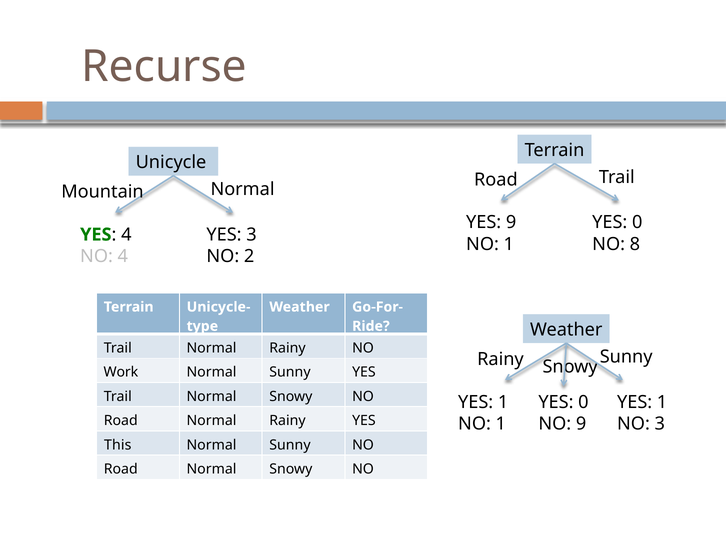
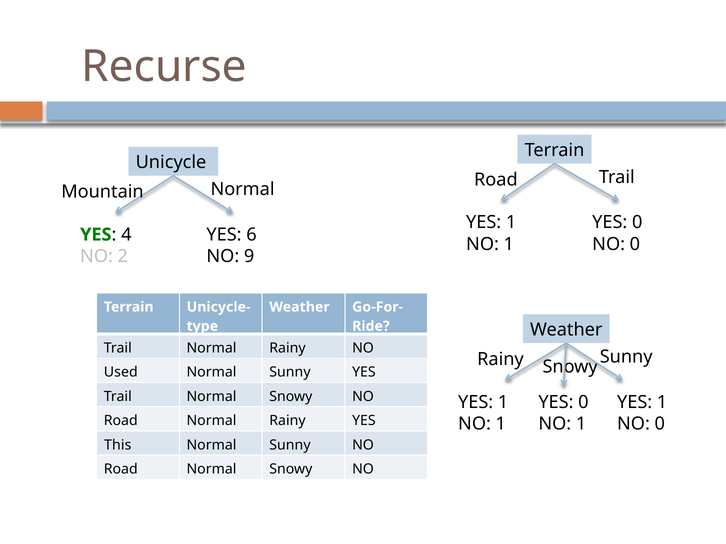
9: 9 -> 1 (511, 223)
YES 3: 3 -> 6 (251, 235)
8: 8 -> 0 (635, 244)
NO 4: 4 -> 2 (123, 257)
2: 2 -> 9 (249, 257)
Work: Work -> Used (121, 373)
9: 9 -> 1 (581, 424)
3: 3 -> 0 (660, 424)
